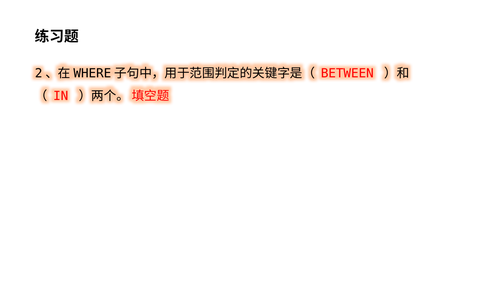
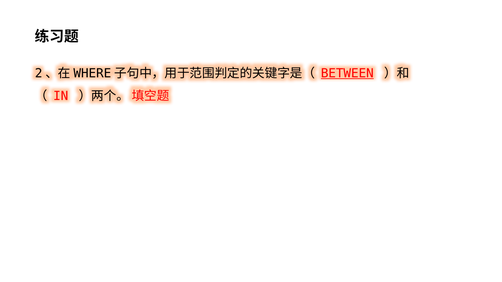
BETWEEN underline: none -> present (347, 73)
